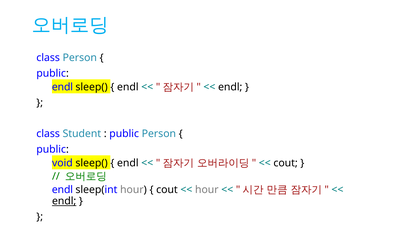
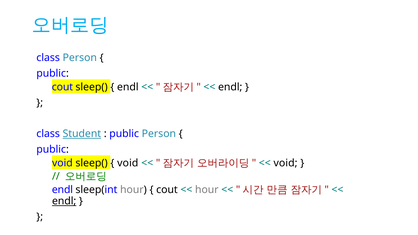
endl: endl -> cout (62, 87)
Student underline: none -> present (82, 134)
endl: endl -> void (128, 163)
cout: cout -> void (286, 163)
